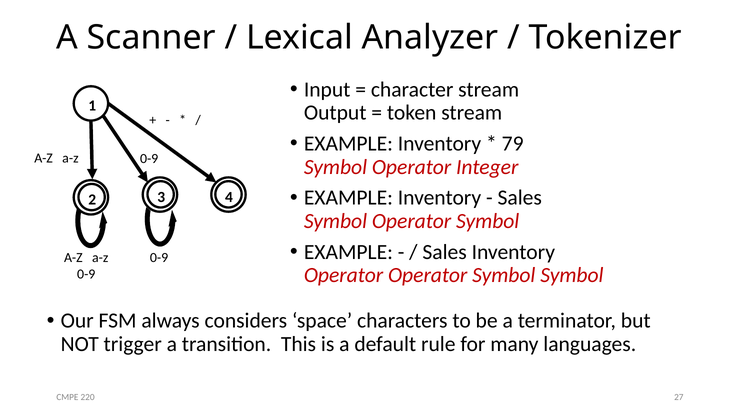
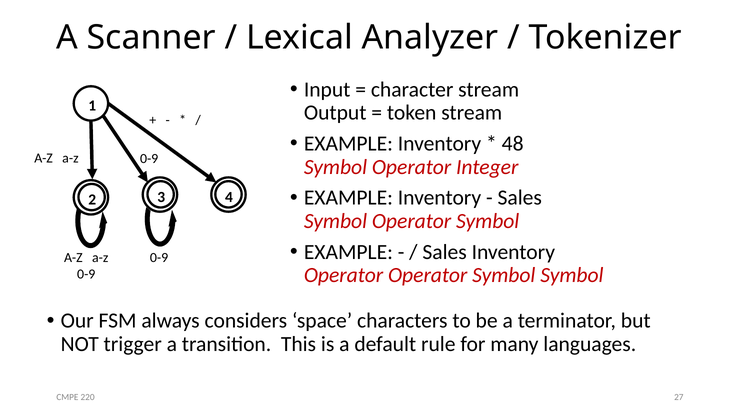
79: 79 -> 48 (513, 144)
